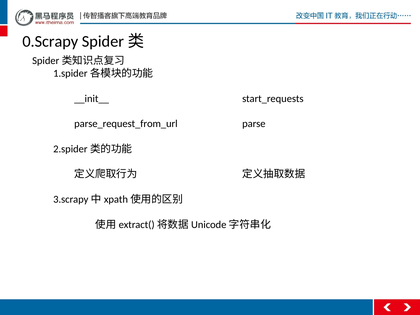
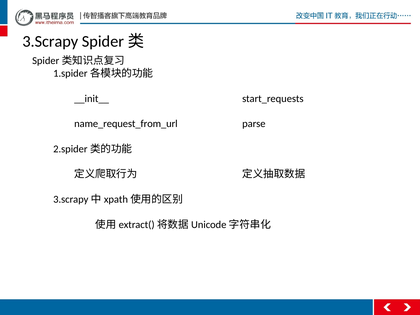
0.Scrapy: 0.Scrapy -> 3.Scrapy (50, 42)
parse_request_from_url: parse_request_from_url -> name_request_from_url (126, 124)
